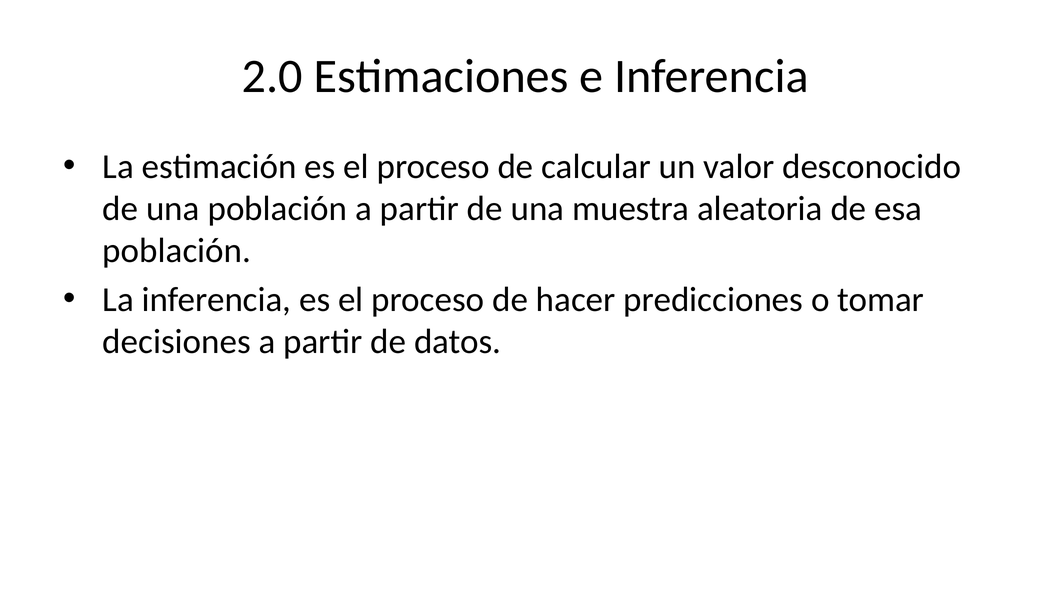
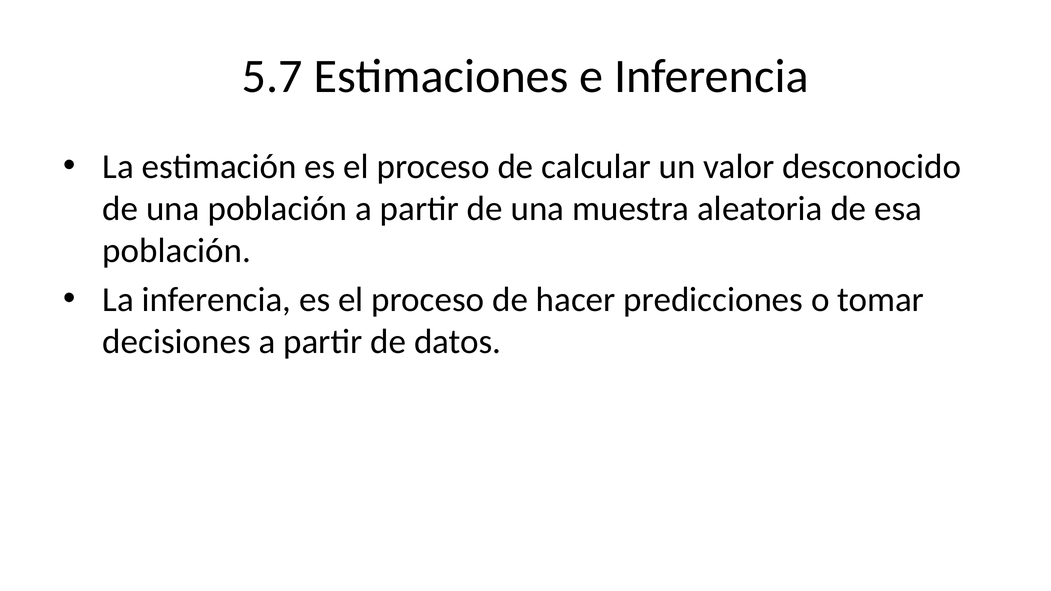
2.0: 2.0 -> 5.7 (272, 76)
